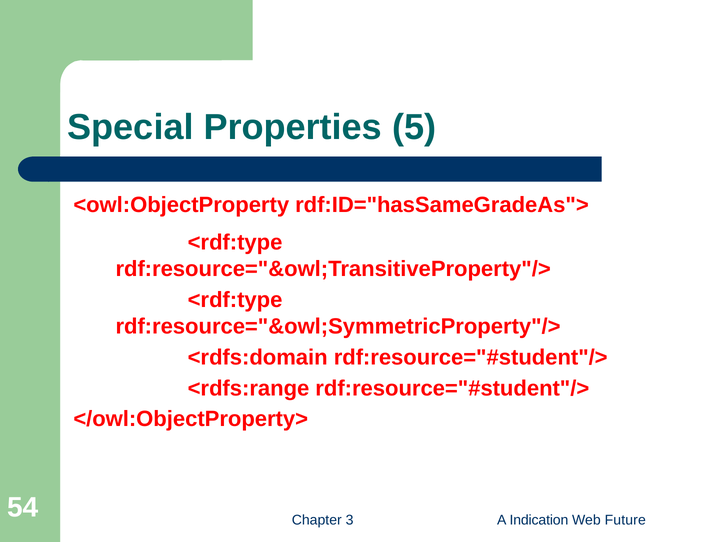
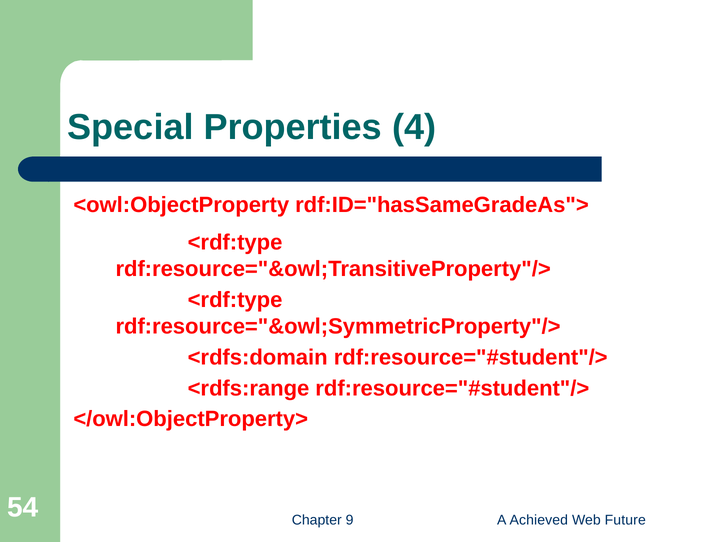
5: 5 -> 4 (414, 127)
3: 3 -> 9 (350, 520)
Indication: Indication -> Achieved (539, 520)
